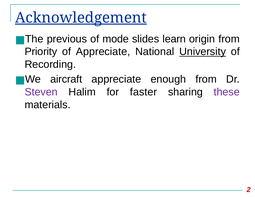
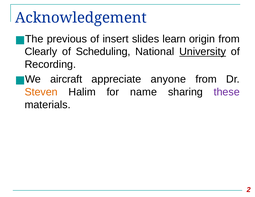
Acknowledgement underline: present -> none (81, 18)
mode: mode -> insert (116, 39)
Priority: Priority -> Clearly (41, 52)
of Appreciate: Appreciate -> Scheduling (103, 52)
enough: enough -> anyone (168, 79)
Steven colour: purple -> orange (41, 92)
faster: faster -> name (143, 92)
